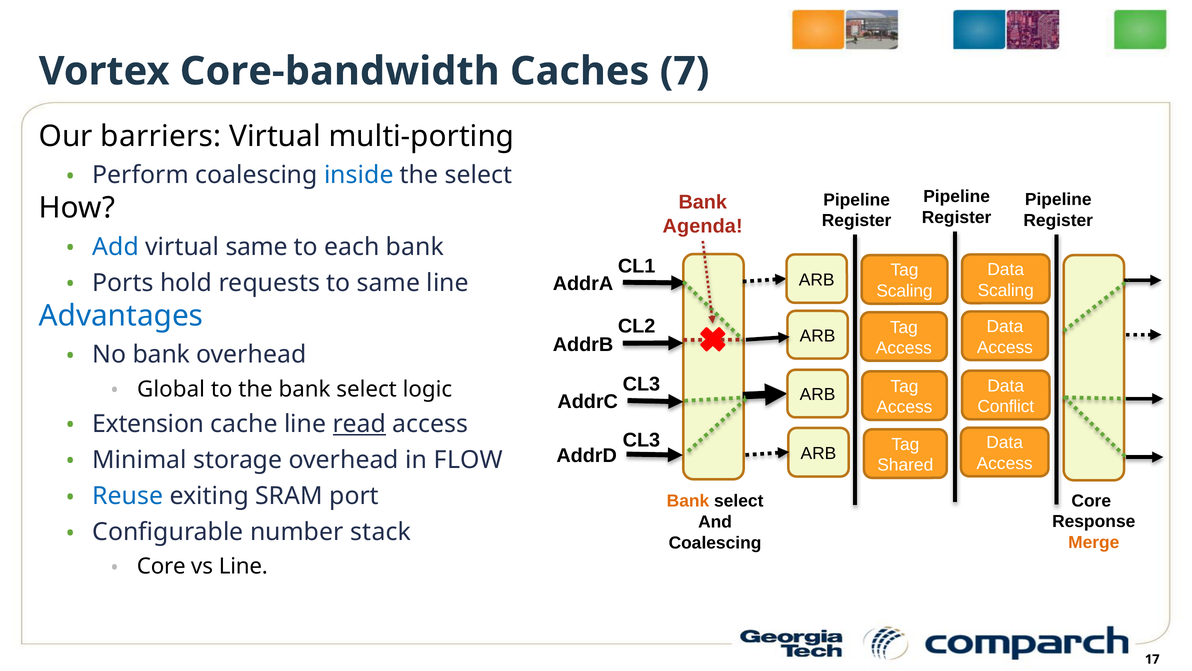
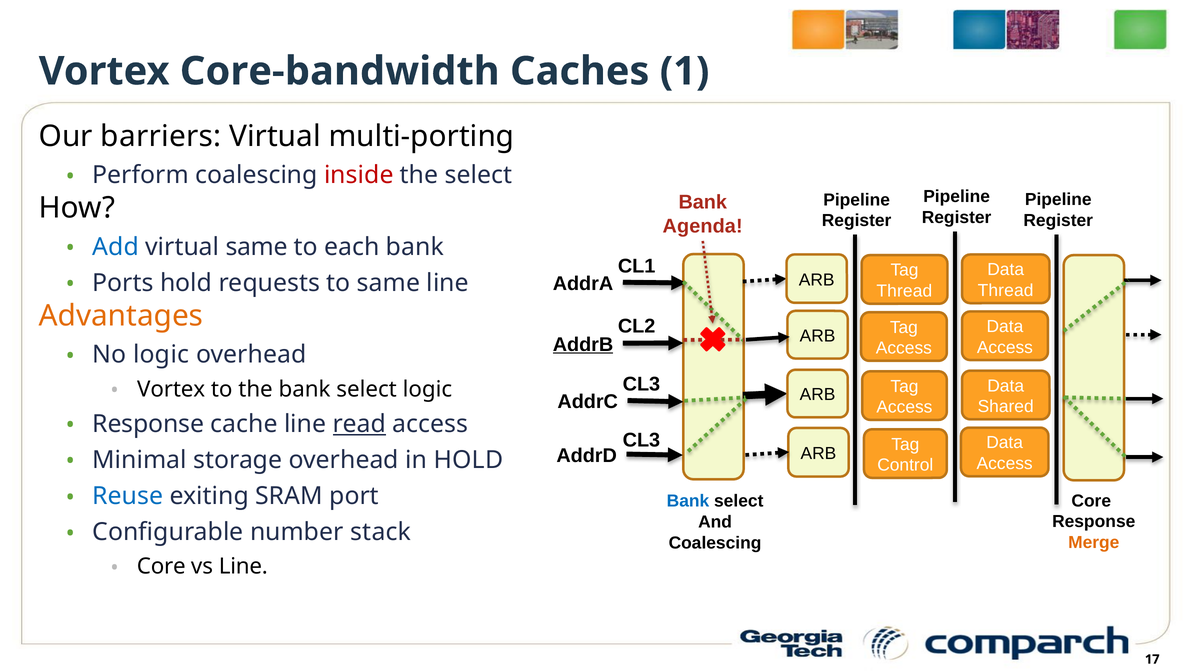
7: 7 -> 1 (685, 71)
inside colour: blue -> red (359, 175)
Scaling: Scaling -> Thread (1006, 290)
Scaling: Scaling -> Thread (904, 291)
Advantages colour: blue -> orange (121, 316)
AddrB underline: none -> present (583, 344)
No bank: bank -> logic (161, 354)
Global: Global -> Vortex (171, 389)
Conflict: Conflict -> Shared (1006, 406)
Extension: Extension -> Response (148, 424)
Shared: Shared -> Control (905, 465)
in FLOW: FLOW -> HOLD (468, 460)
Bank colour: orange -> blue (688, 501)
